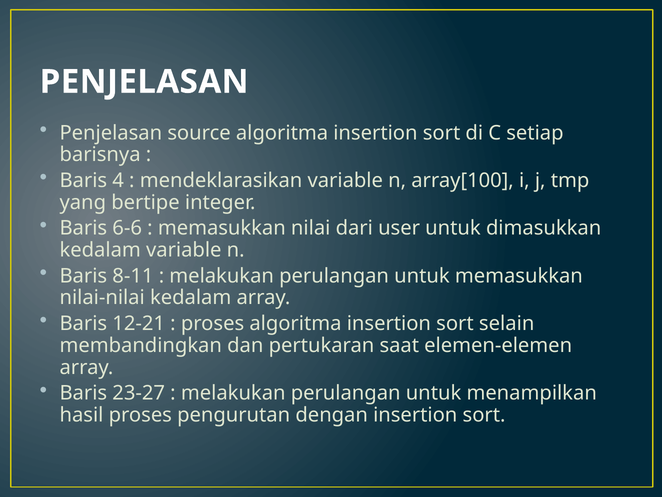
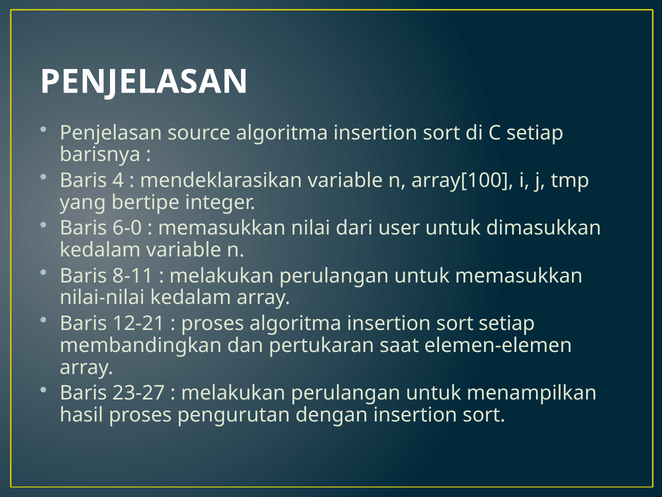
6-6: 6-6 -> 6-0 (127, 228)
sort selain: selain -> setiap (507, 323)
